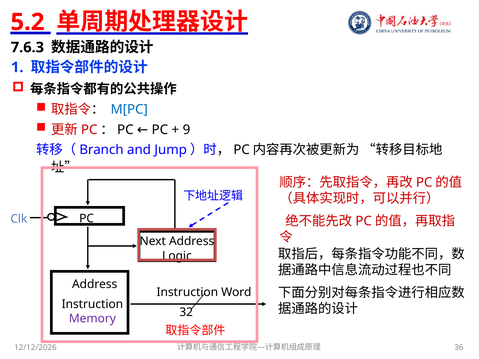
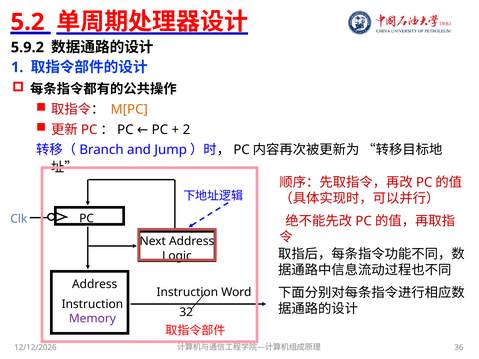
7.6.3: 7.6.3 -> 5.9.2 (27, 47)
M[PC colour: blue -> orange (129, 110)
9: 9 -> 2 (186, 130)
